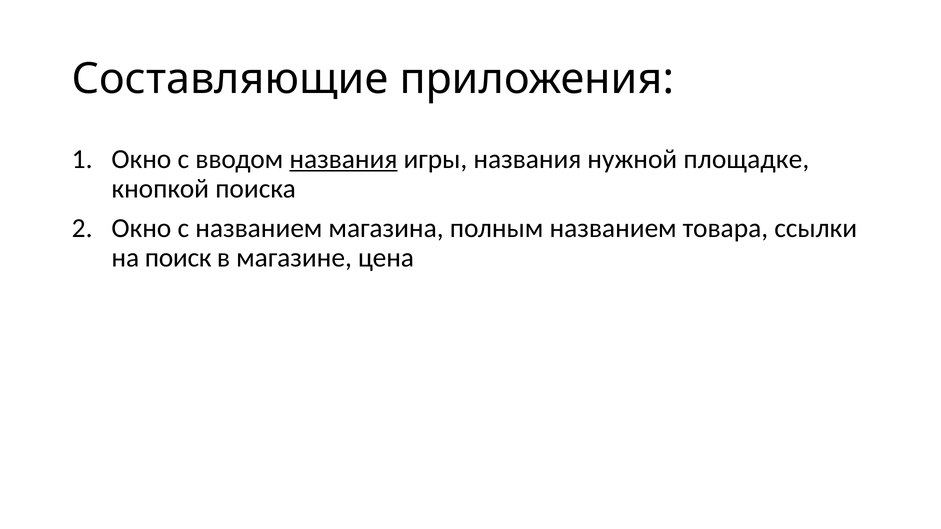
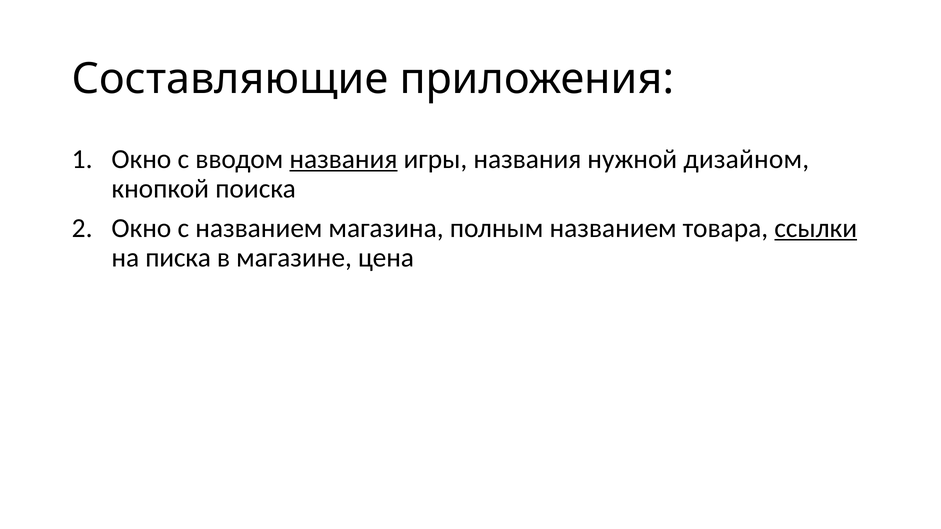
площадке: площадке -> дизайном (746, 159)
ссылки underline: none -> present (816, 228)
поиск: поиск -> писка (178, 258)
